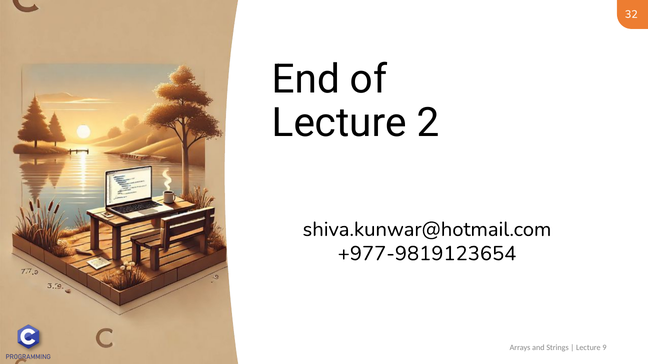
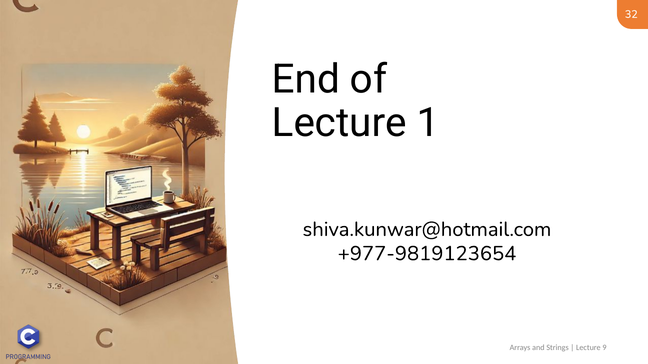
2: 2 -> 1 (428, 123)
